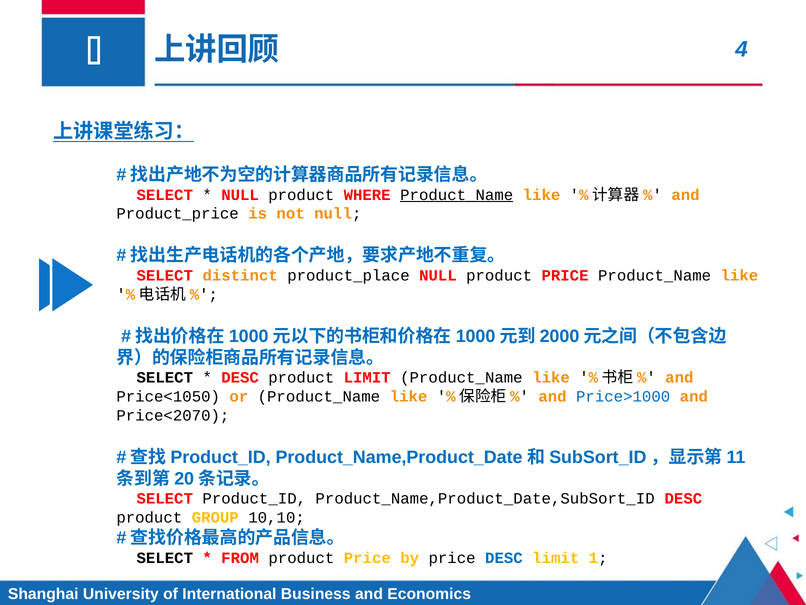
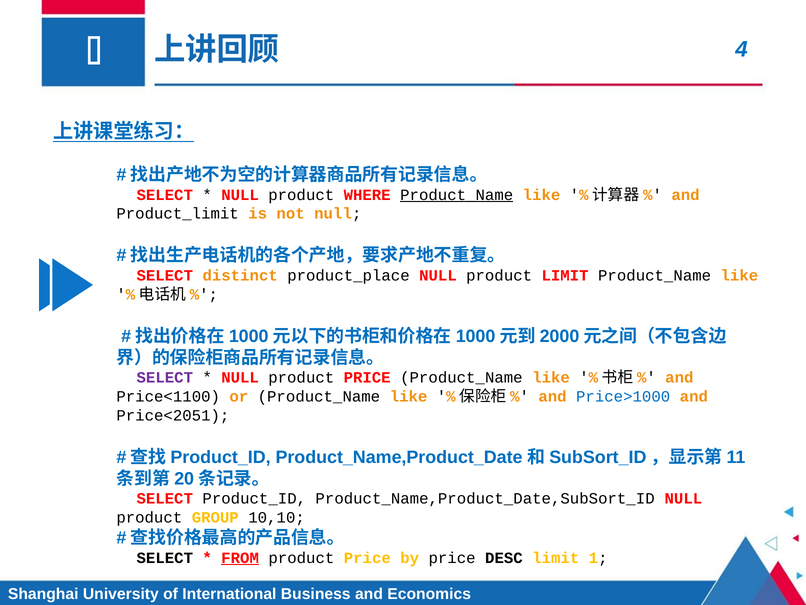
Product_price: Product_price -> Product_limit (178, 214)
PRICE: PRICE -> LIMIT (565, 275)
SELECT colour: black -> purple (165, 377)
DESC: DESC -> NULL (240, 377)
LIMIT: LIMIT -> PRICE (367, 377)
Price<1050: Price<1050 -> Price<1100 (168, 396)
Price<2070: Price<2070 -> Price<2051 (173, 415)
Product_Name,Product_Date,SubSort_ID DESC: DESC -> NULL (683, 498)
FROM underline: none -> present (240, 557)
DESC colour: blue -> black (504, 557)
